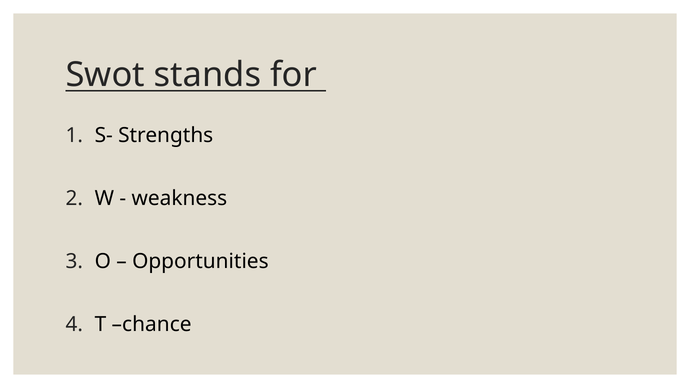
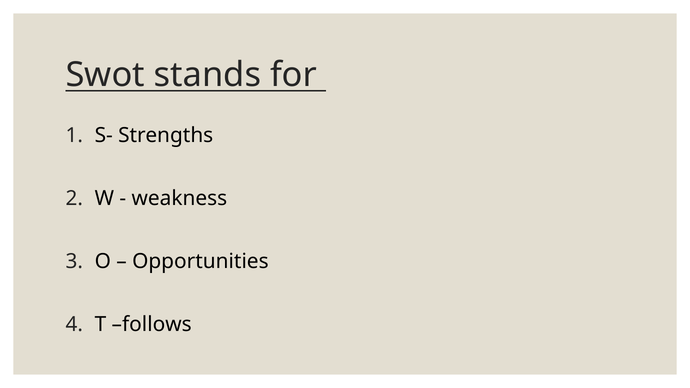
chance: chance -> follows (152, 325)
